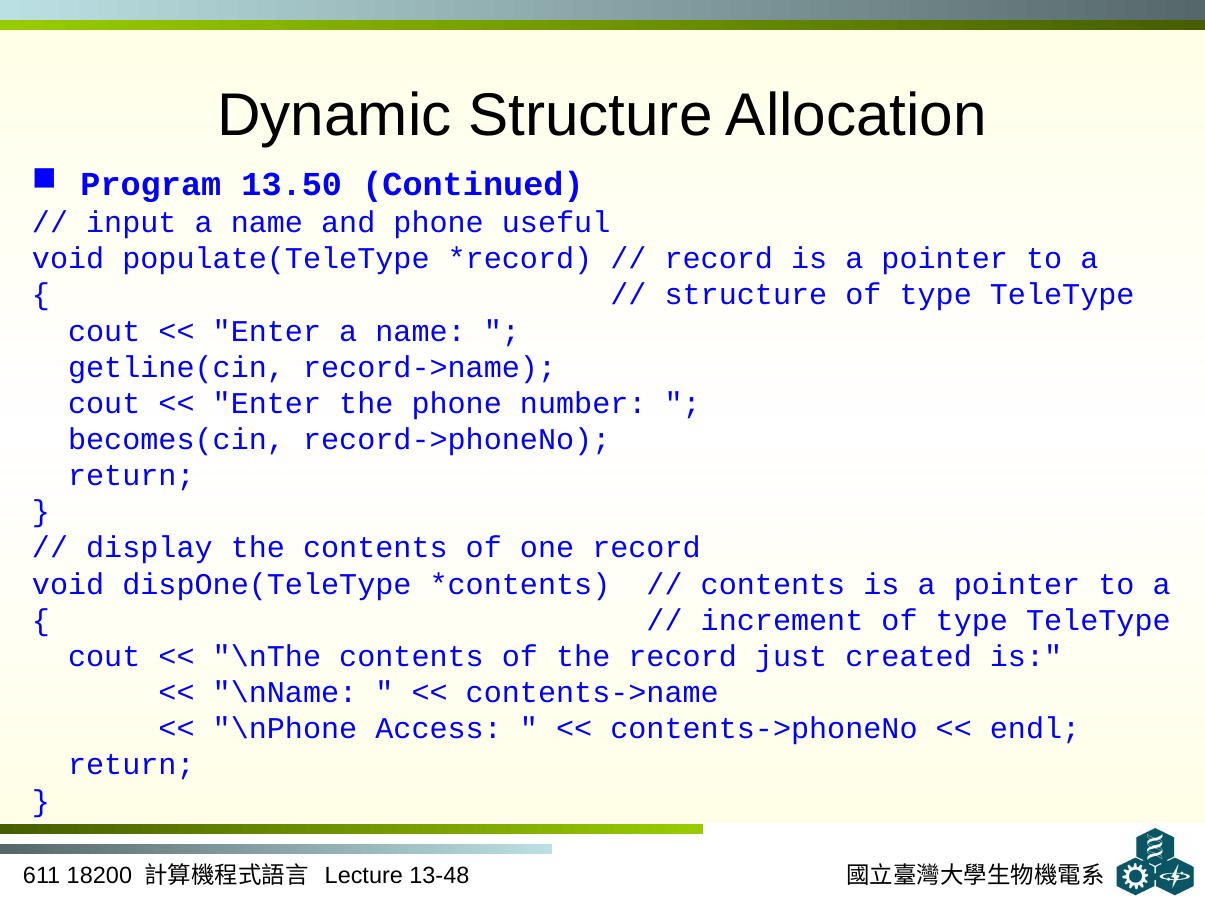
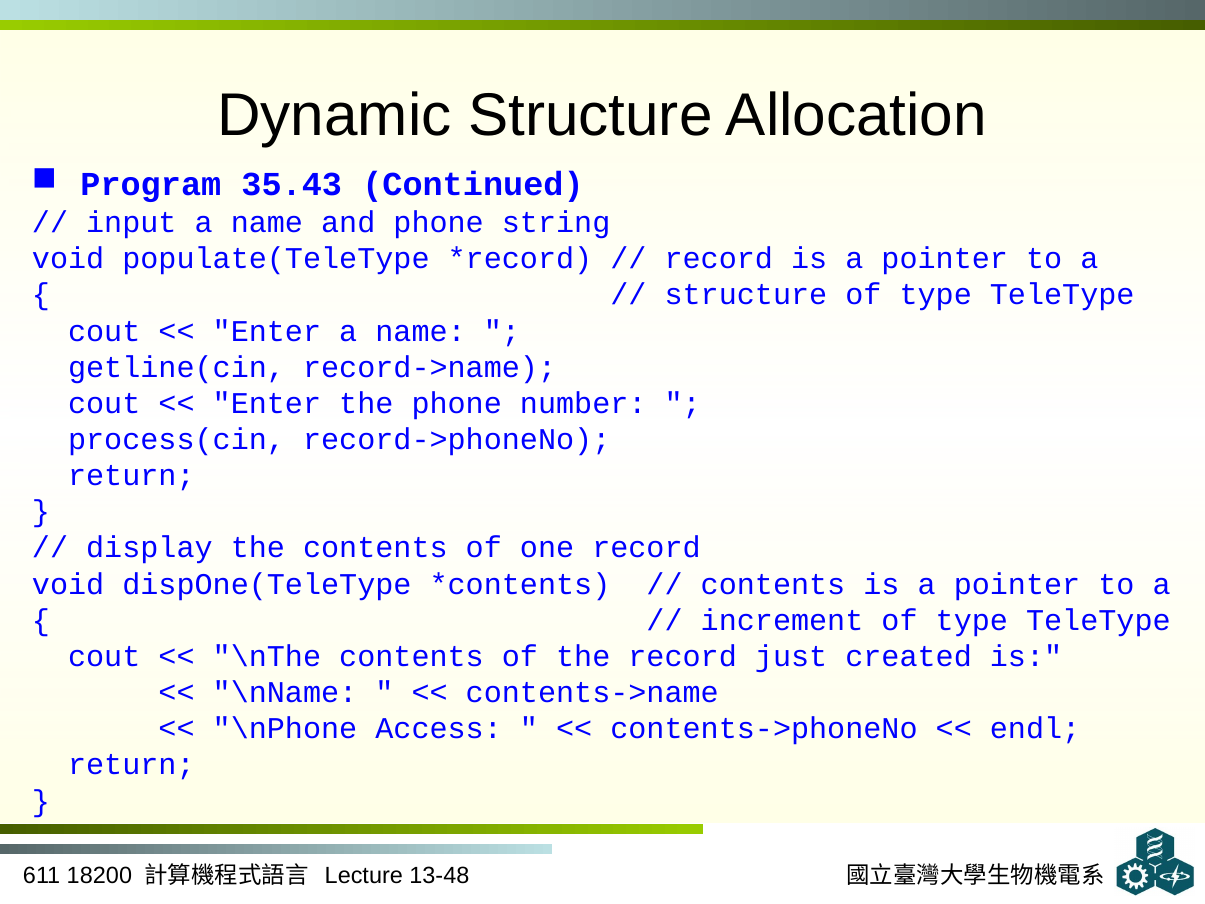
13.50: 13.50 -> 35.43 (292, 185)
useful: useful -> string (556, 223)
becomes(cin: becomes(cin -> process(cin (177, 439)
